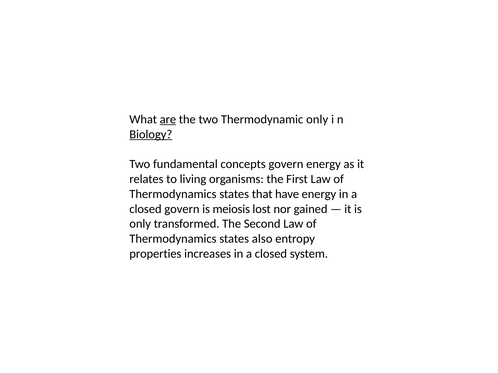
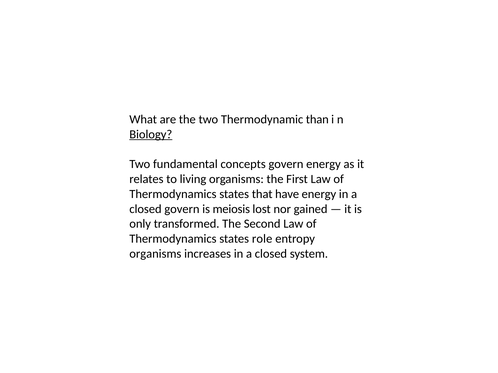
are underline: present -> none (168, 120)
Thermodynamic only: only -> than (317, 120)
also: also -> role (262, 239)
properties: properties -> organisms (155, 254)
